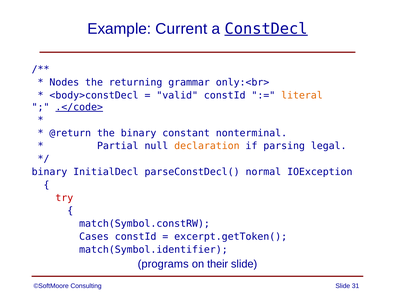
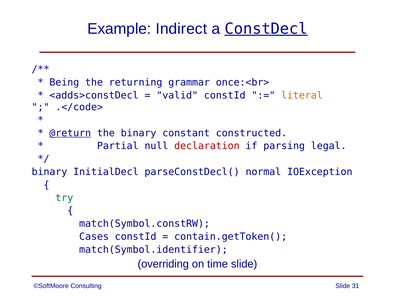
Current: Current -> Indirect (181, 29)
Nodes: Nodes -> Being (64, 82)
only:<br>: only:<br> -> once:<br> (243, 82)
<body>constDecl: <body>constDecl -> <adds>constDecl (94, 95)
.</code> underline: present -> none (79, 107)
@return underline: none -> present (70, 133)
nonterminal: nonterminal -> constructed (251, 133)
declaration colour: orange -> red (207, 146)
try colour: red -> green (64, 198)
excerpt.getToken(: excerpt.getToken( -> contain.getToken( (231, 237)
programs: programs -> overriding (163, 264)
their: their -> time (218, 264)
